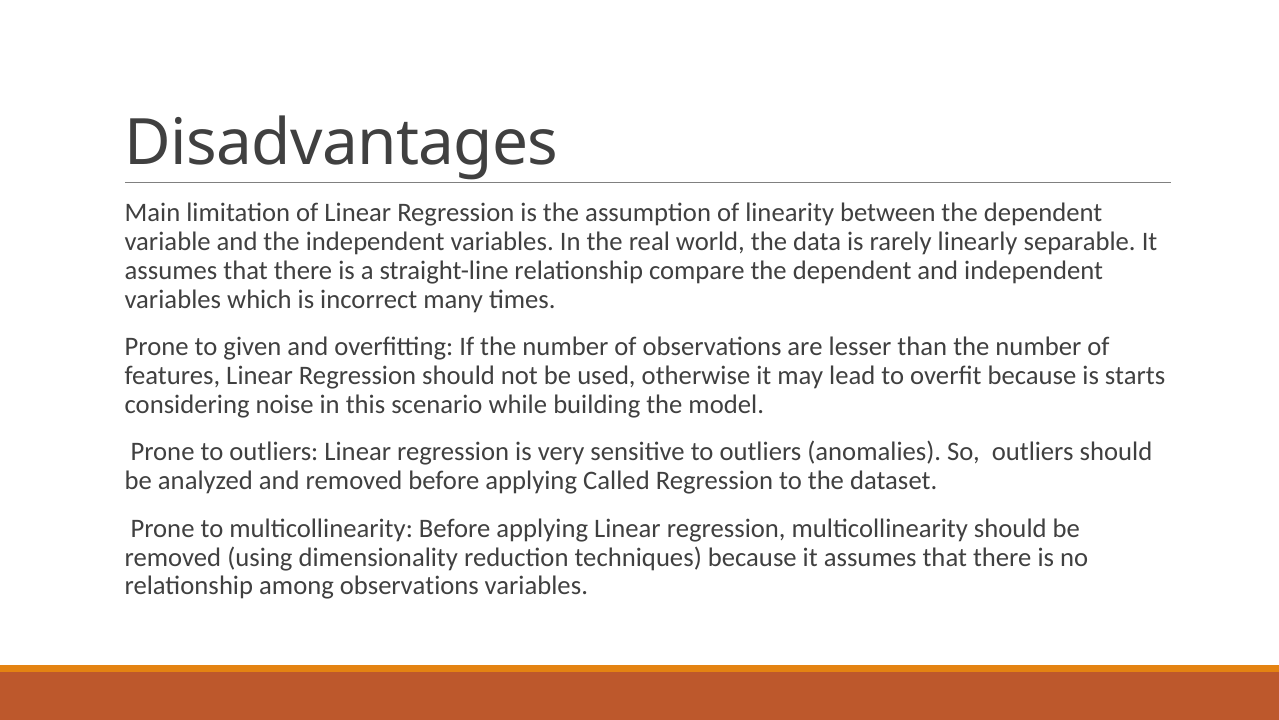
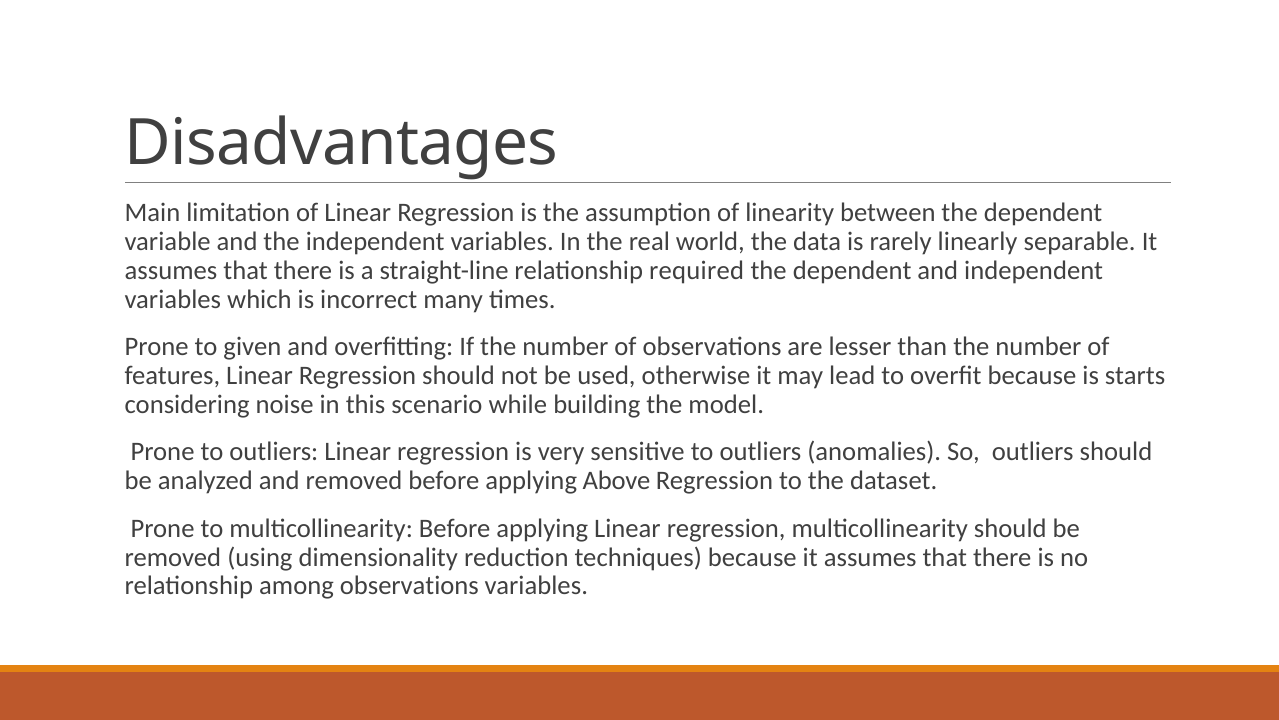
compare: compare -> required (697, 270)
Called: Called -> Above (617, 481)
